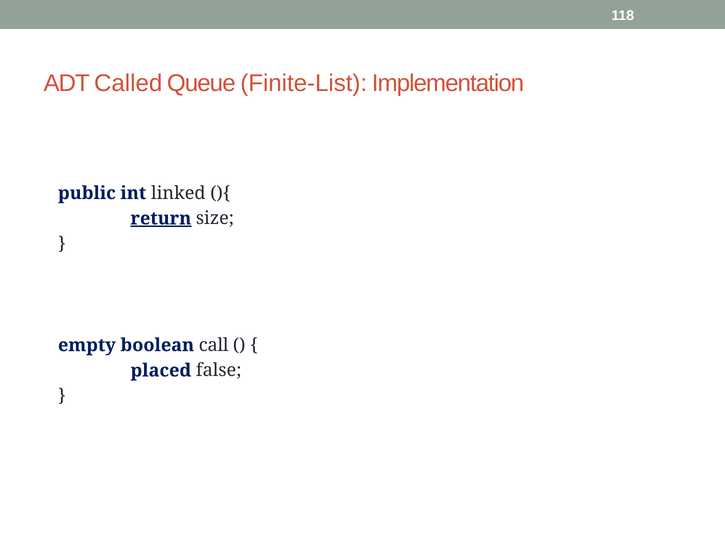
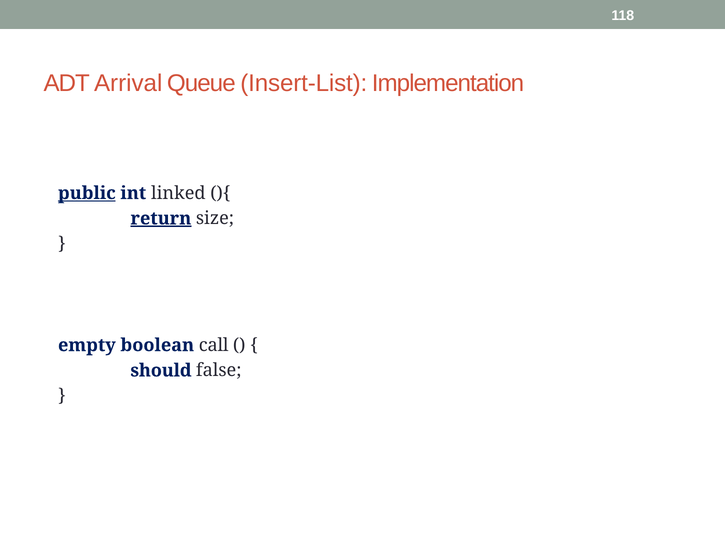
Called: Called -> Arrival (128, 83)
Finite-List: Finite-List -> Insert-List (304, 83)
public underline: none -> present (87, 193)
placed: placed -> should (161, 371)
